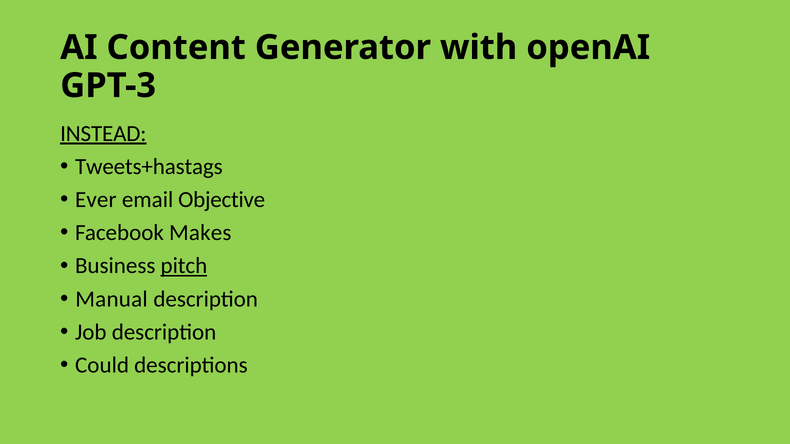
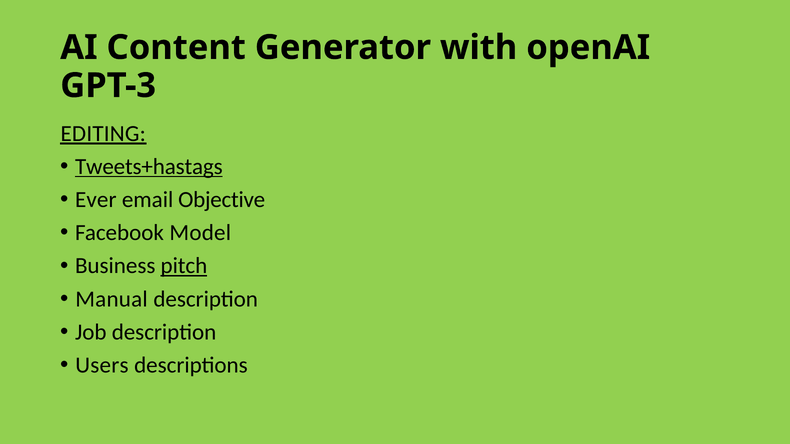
INSTEAD: INSTEAD -> EDITING (103, 134)
Tweets+hastags underline: none -> present (149, 167)
Makes: Makes -> Model (200, 233)
Could: Could -> Users (102, 365)
